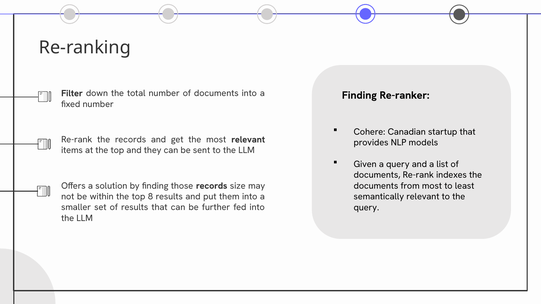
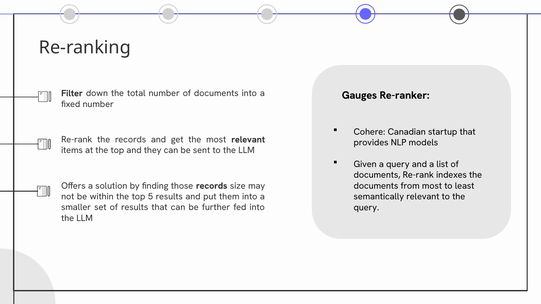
Finding: Finding -> Gauges (359, 95)
8: 8 -> 5 (150, 197)
